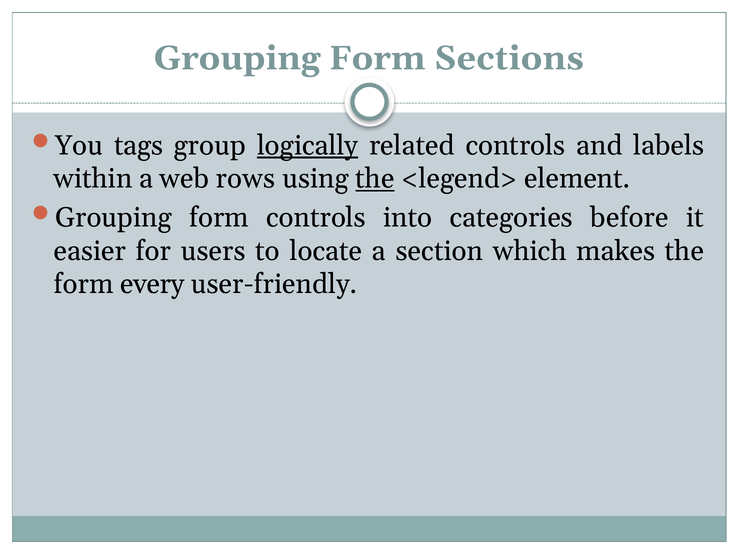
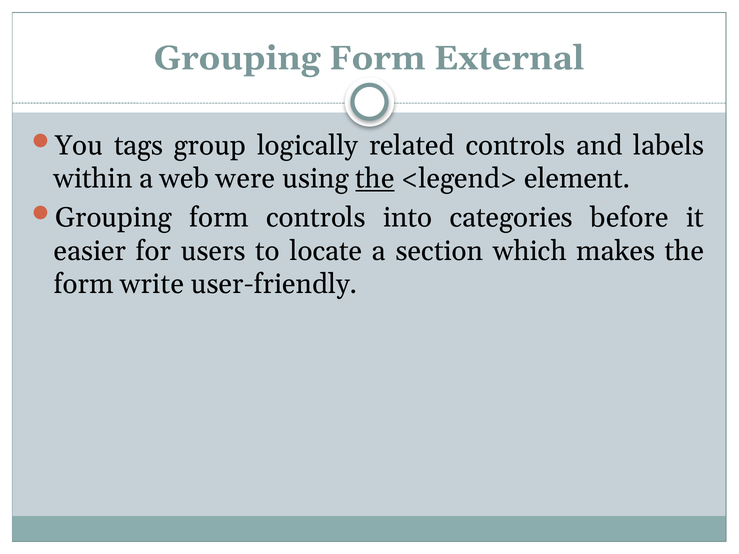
Sections: Sections -> External (509, 58)
logically underline: present -> none (308, 146)
rows: rows -> were (245, 179)
every: every -> write (152, 284)
